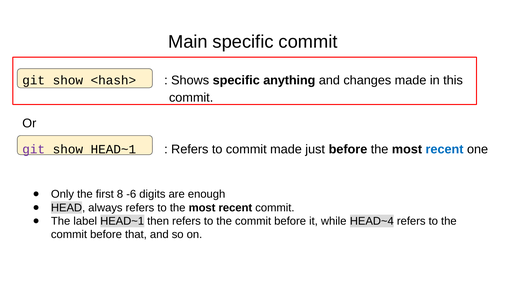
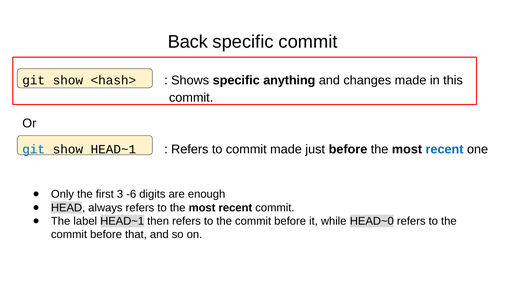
Main: Main -> Back (188, 42)
git colour: purple -> blue (34, 150)
8: 8 -> 3 (120, 195)
HEAD~4: HEAD~4 -> HEAD~0 (372, 222)
